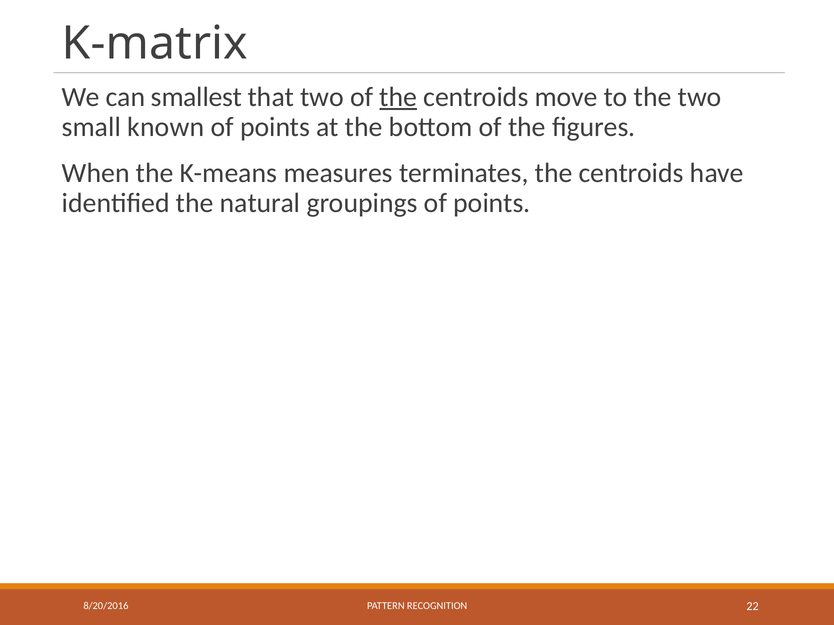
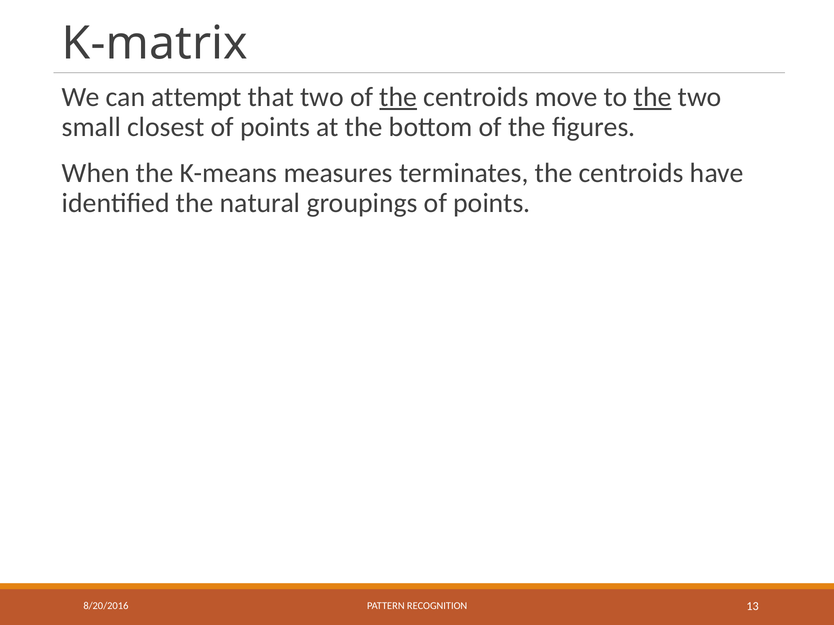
smallest: smallest -> attempt (197, 97)
the underline: none -> present (653, 97)
known: known -> closest (166, 127)
22: 22 -> 13 (753, 607)
